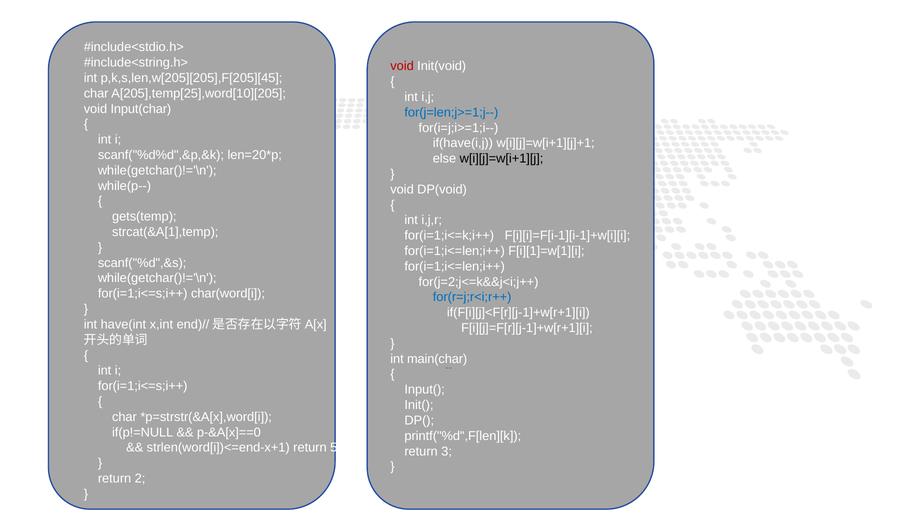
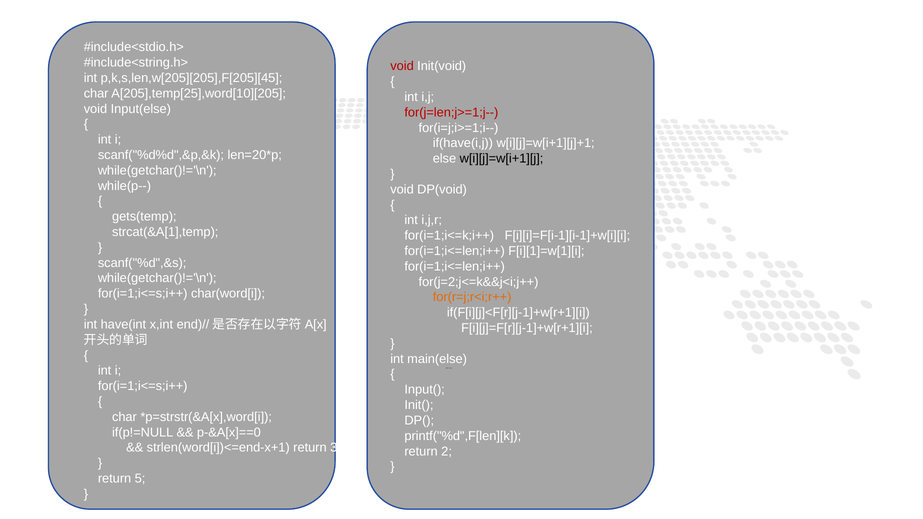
Input(char: Input(char -> Input(else (141, 109)
for(j=len;j>=1;j-- colour: blue -> red (451, 112)
for(r=j;r<i;r++ colour: blue -> orange (472, 297)
main(char: main(char -> main(else (437, 359)
5: 5 -> 3 (335, 448)
3: 3 -> 2 (447, 451)
2: 2 -> 5 (140, 479)
